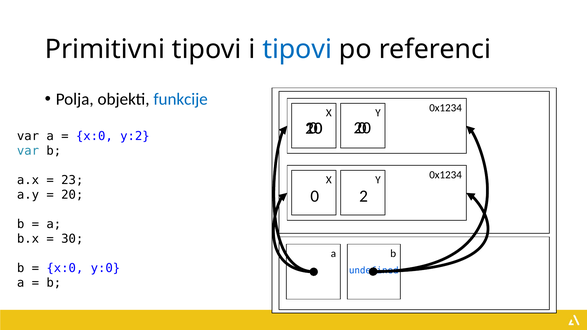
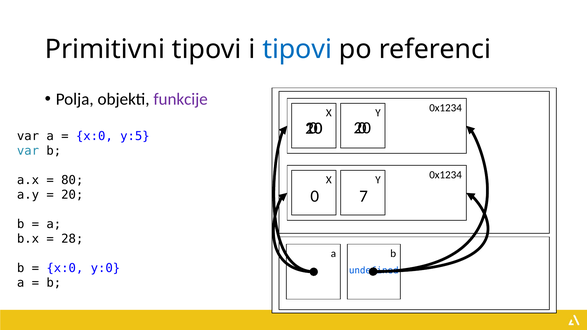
funkcije colour: blue -> purple (181, 99)
y:2: y:2 -> y:5 (135, 136)
23: 23 -> 80 (72, 180)
2: 2 -> 7 (364, 196)
30: 30 -> 28 (72, 239)
